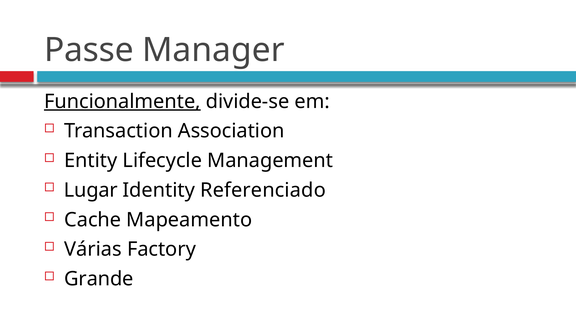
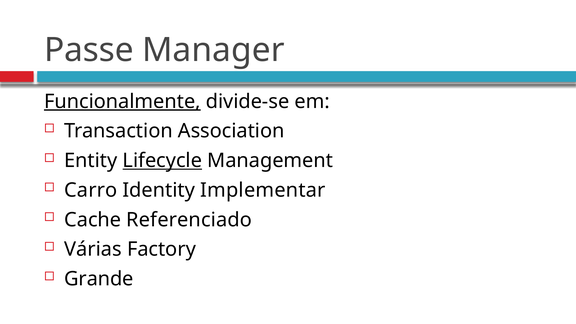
Lifecycle underline: none -> present (162, 161)
Lugar: Lugar -> Carro (91, 190)
Referenciado: Referenciado -> Implementar (263, 190)
Mapeamento: Mapeamento -> Referenciado (189, 220)
